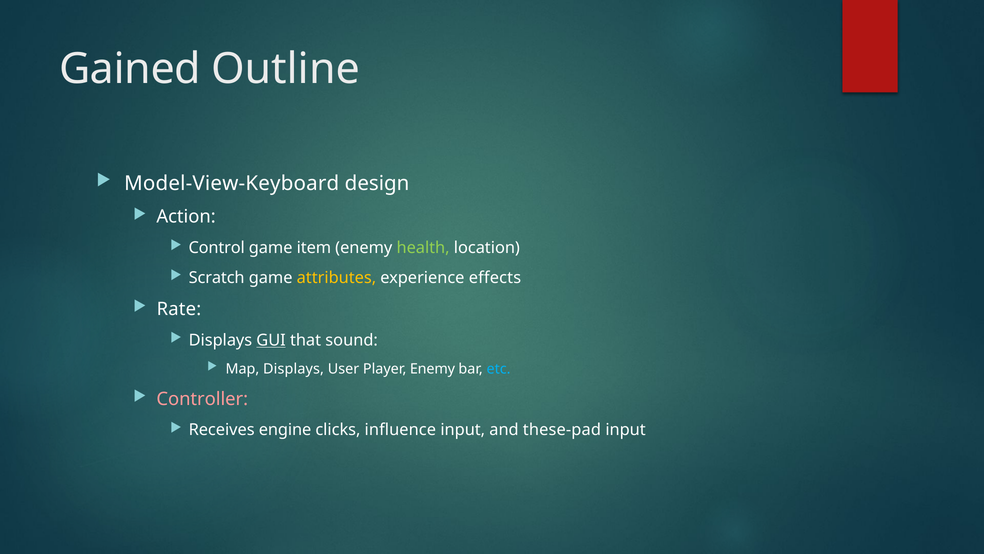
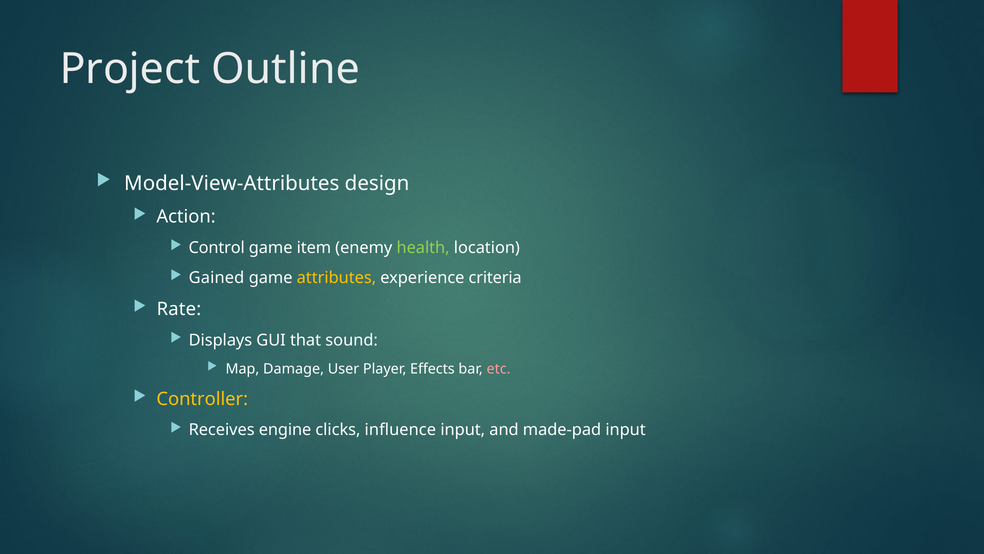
Gained: Gained -> Project (130, 69)
Model-View-Keyboard: Model-View-Keyboard -> Model-View-Attributes (232, 183)
Scratch: Scratch -> Gained (217, 278)
effects: effects -> criteria (495, 278)
GUI underline: present -> none (271, 340)
Map Displays: Displays -> Damage (294, 368)
Player Enemy: Enemy -> Effects (432, 368)
etc colour: light blue -> pink (499, 368)
Controller colour: pink -> yellow (202, 399)
these-pad: these-pad -> made-pad (562, 430)
